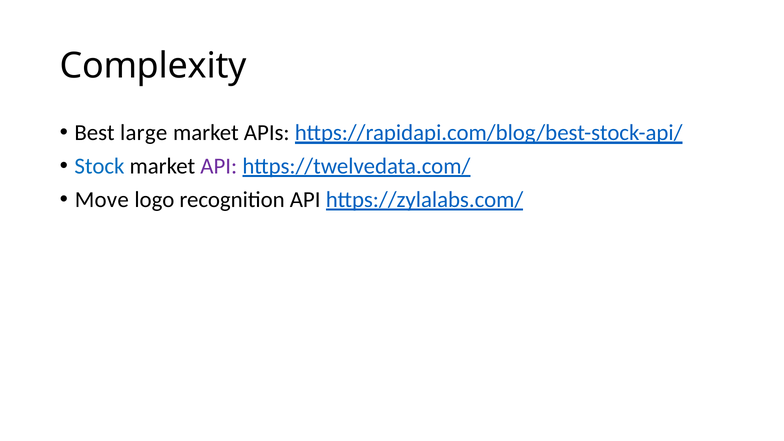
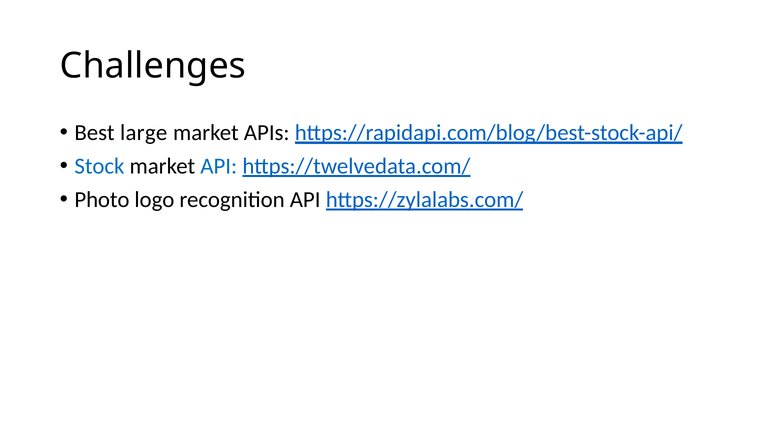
Complexity: Complexity -> Challenges (153, 66)
API colour: purple -> blue (219, 166)
Move: Move -> Photo (102, 200)
